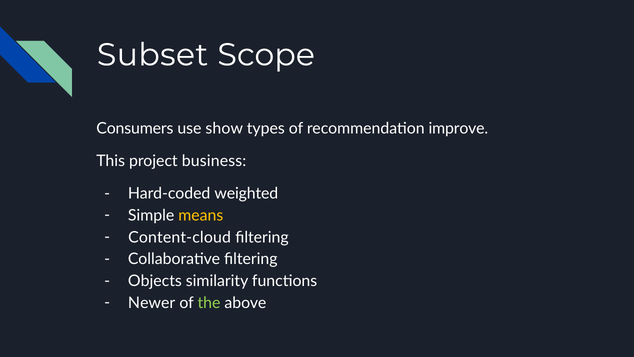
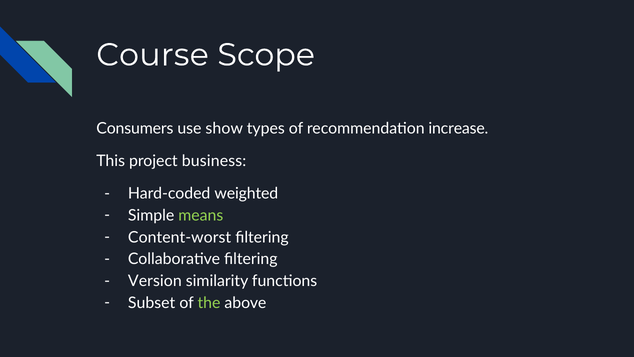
Subset: Subset -> Course (153, 55)
improve: improve -> increase (458, 128)
means colour: yellow -> light green (201, 215)
Content-cloud: Content-cloud -> Content-worst (180, 237)
Objects: Objects -> Version (155, 281)
Newer: Newer -> Subset (152, 303)
